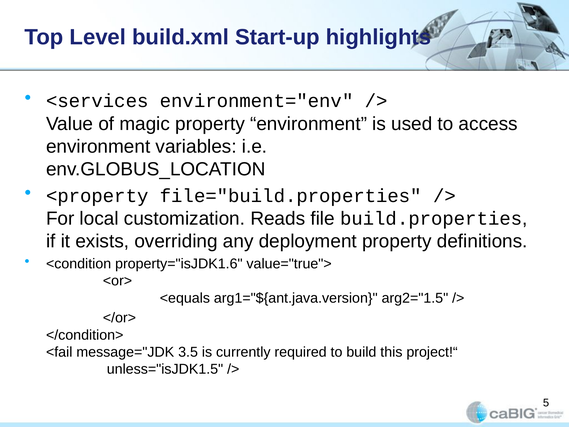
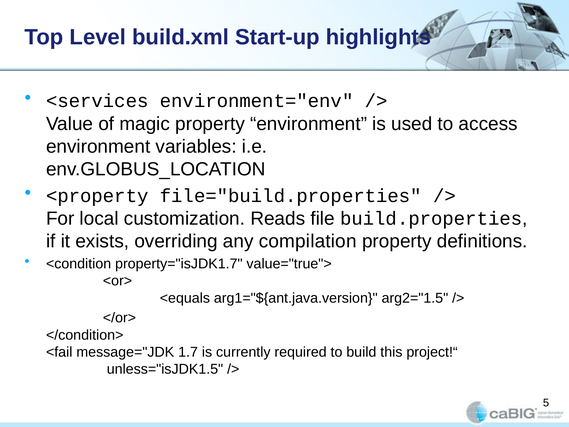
deployment: deployment -> compilation (308, 241)
property="isJDK1.6: property="isJDK1.6 -> property="isJDK1.7 (179, 264)
3.5: 3.5 -> 1.7 (188, 352)
